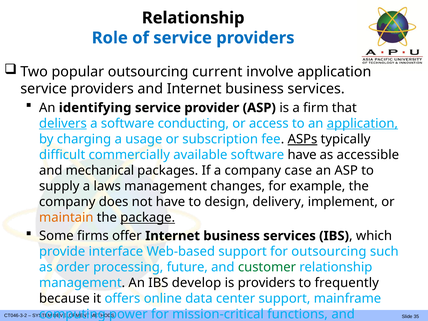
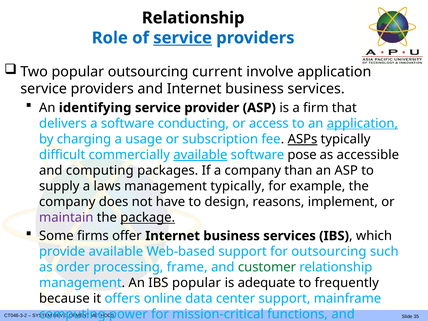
service underline: none -> present (183, 38)
delivers underline: present -> none (63, 123)
available underline: none -> present (200, 155)
software have: have -> pose (302, 155)
and mechanical: mechanical -> computing (100, 171)
case: case -> than (298, 171)
management changes: changes -> typically (238, 186)
delivery: delivery -> reasons (278, 202)
maintain colour: orange -> purple (66, 218)
provide interface: interface -> available (116, 252)
future: future -> frame (187, 267)
IBS develop: develop -> popular (196, 283)
is providers: providers -> adequate (267, 283)
